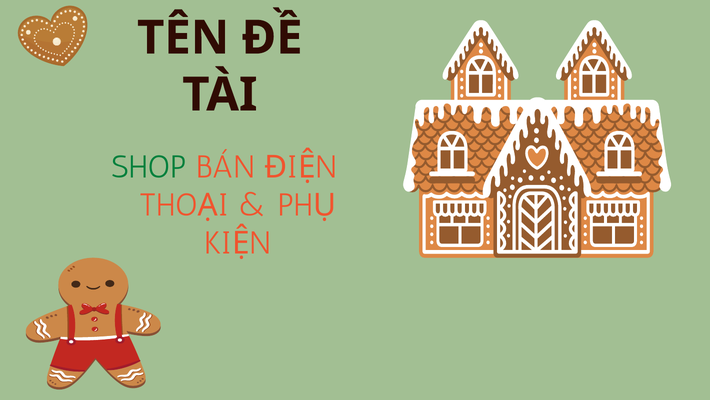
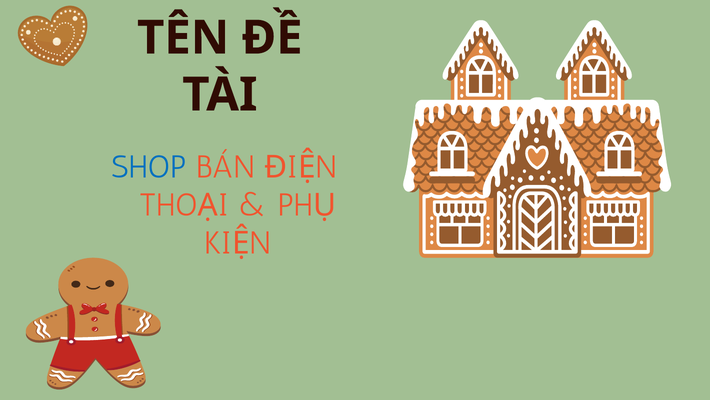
SHOP colour: green -> blue (149, 167)
